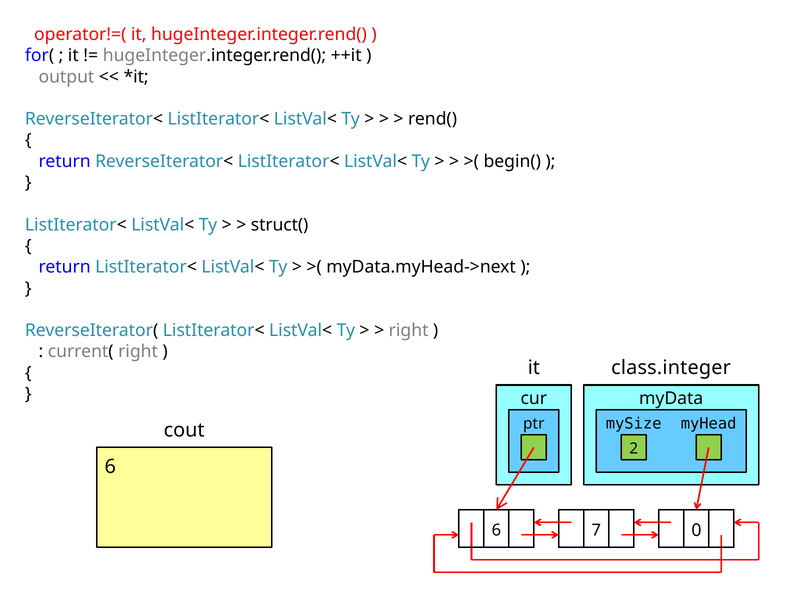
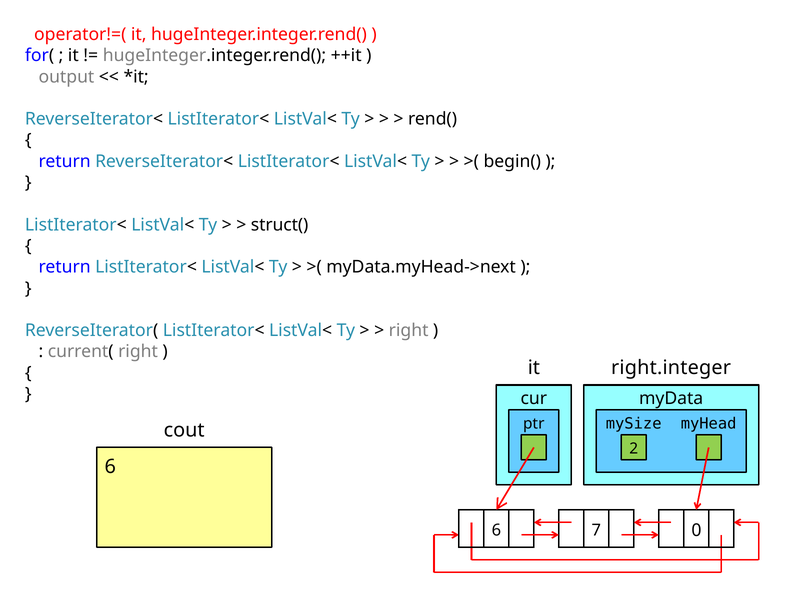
class.integer: class.integer -> right.integer (671, 367)
